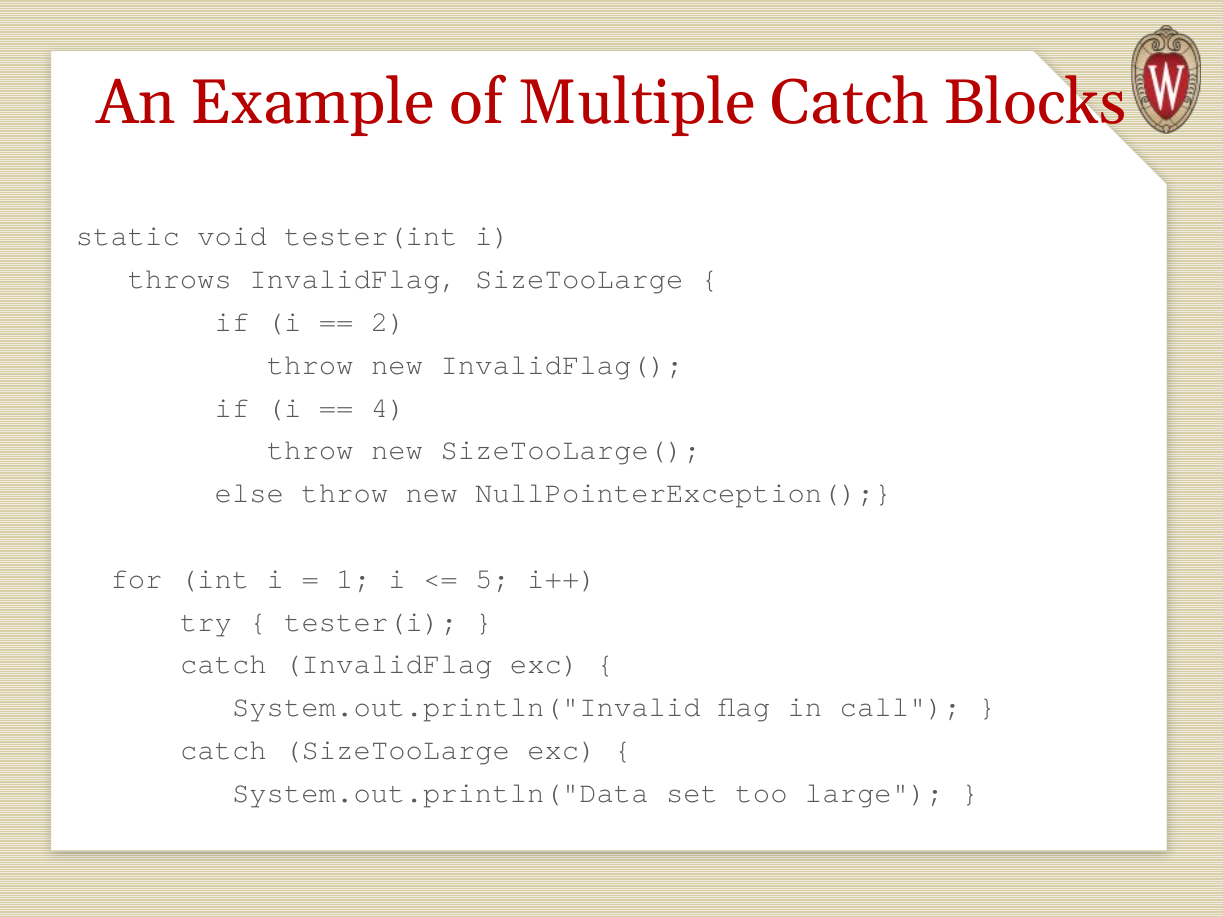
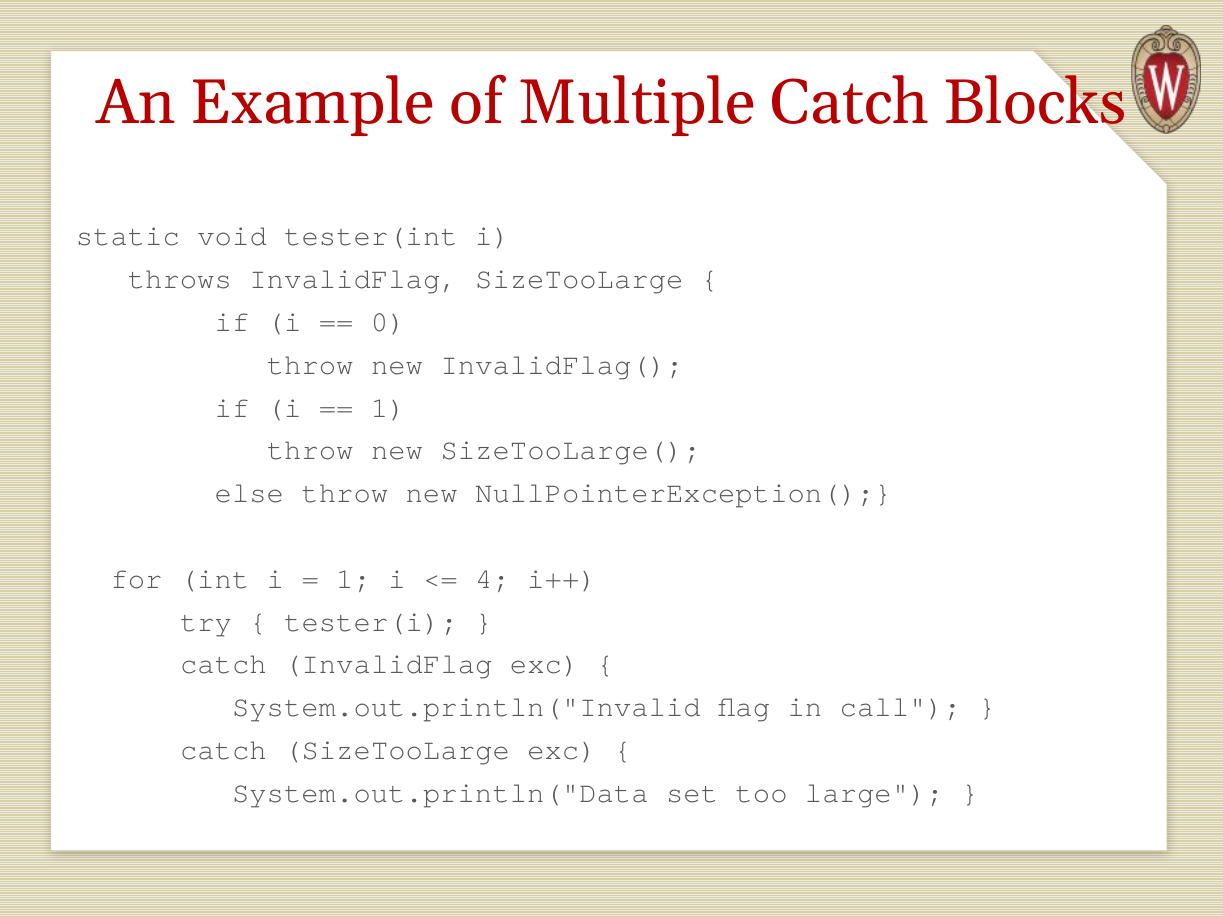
2: 2 -> 0 (388, 322)
4: 4 -> 1 (388, 408)
5: 5 -> 4 (493, 579)
